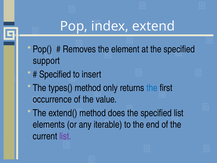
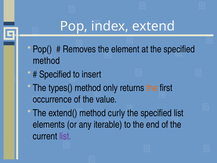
support: support -> method (46, 61)
the colour: blue -> orange (152, 88)
does: does -> curly (116, 113)
